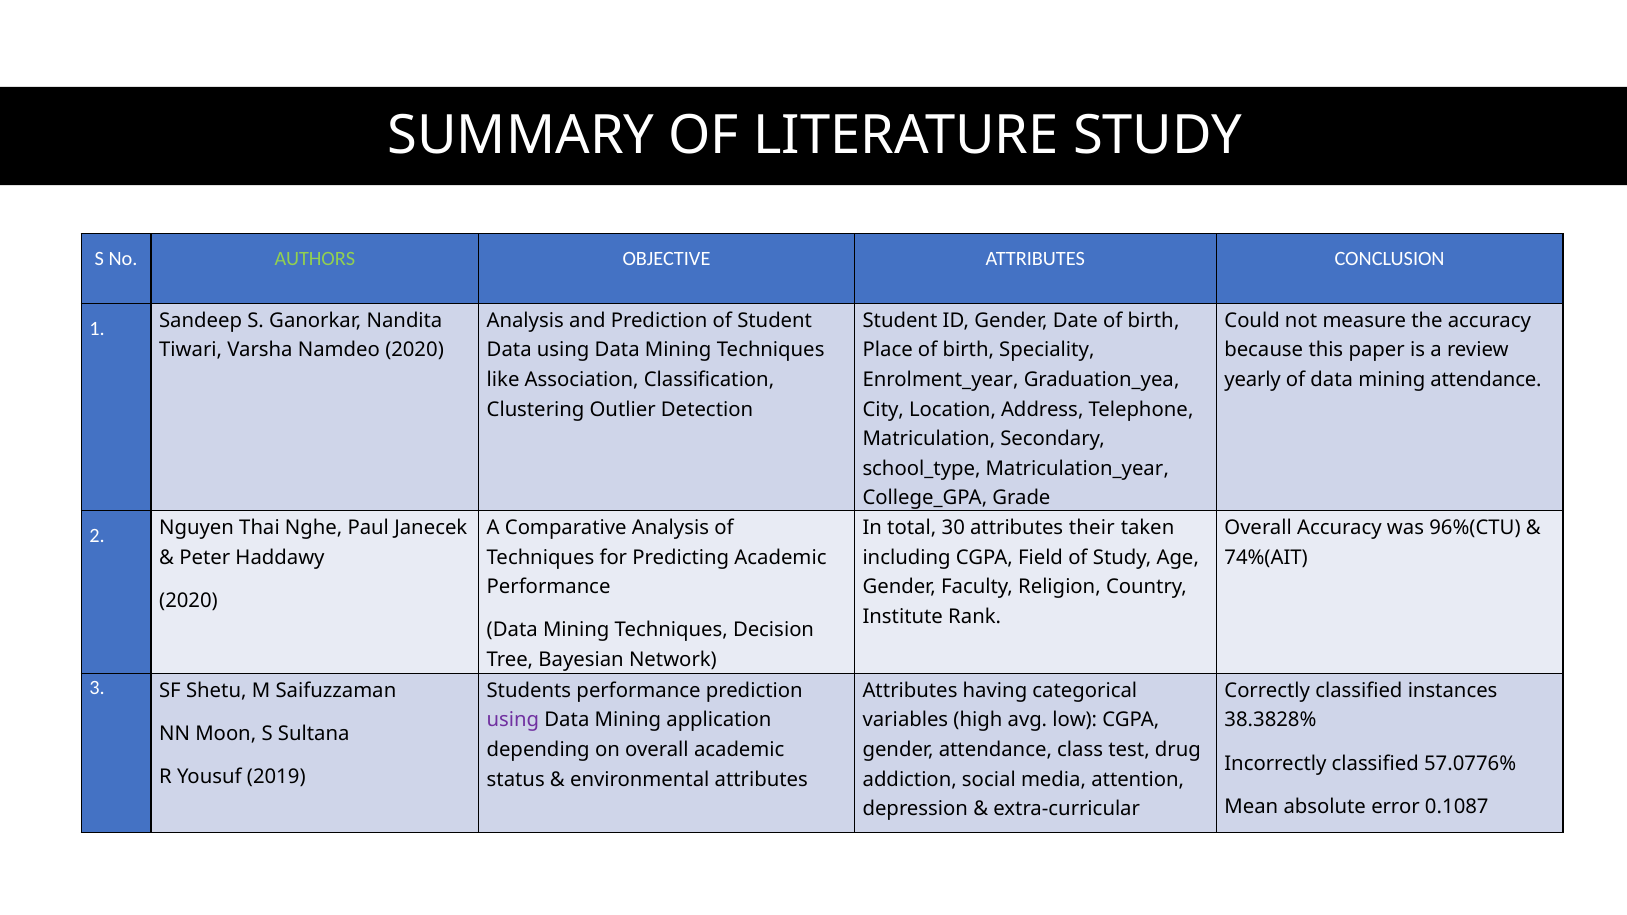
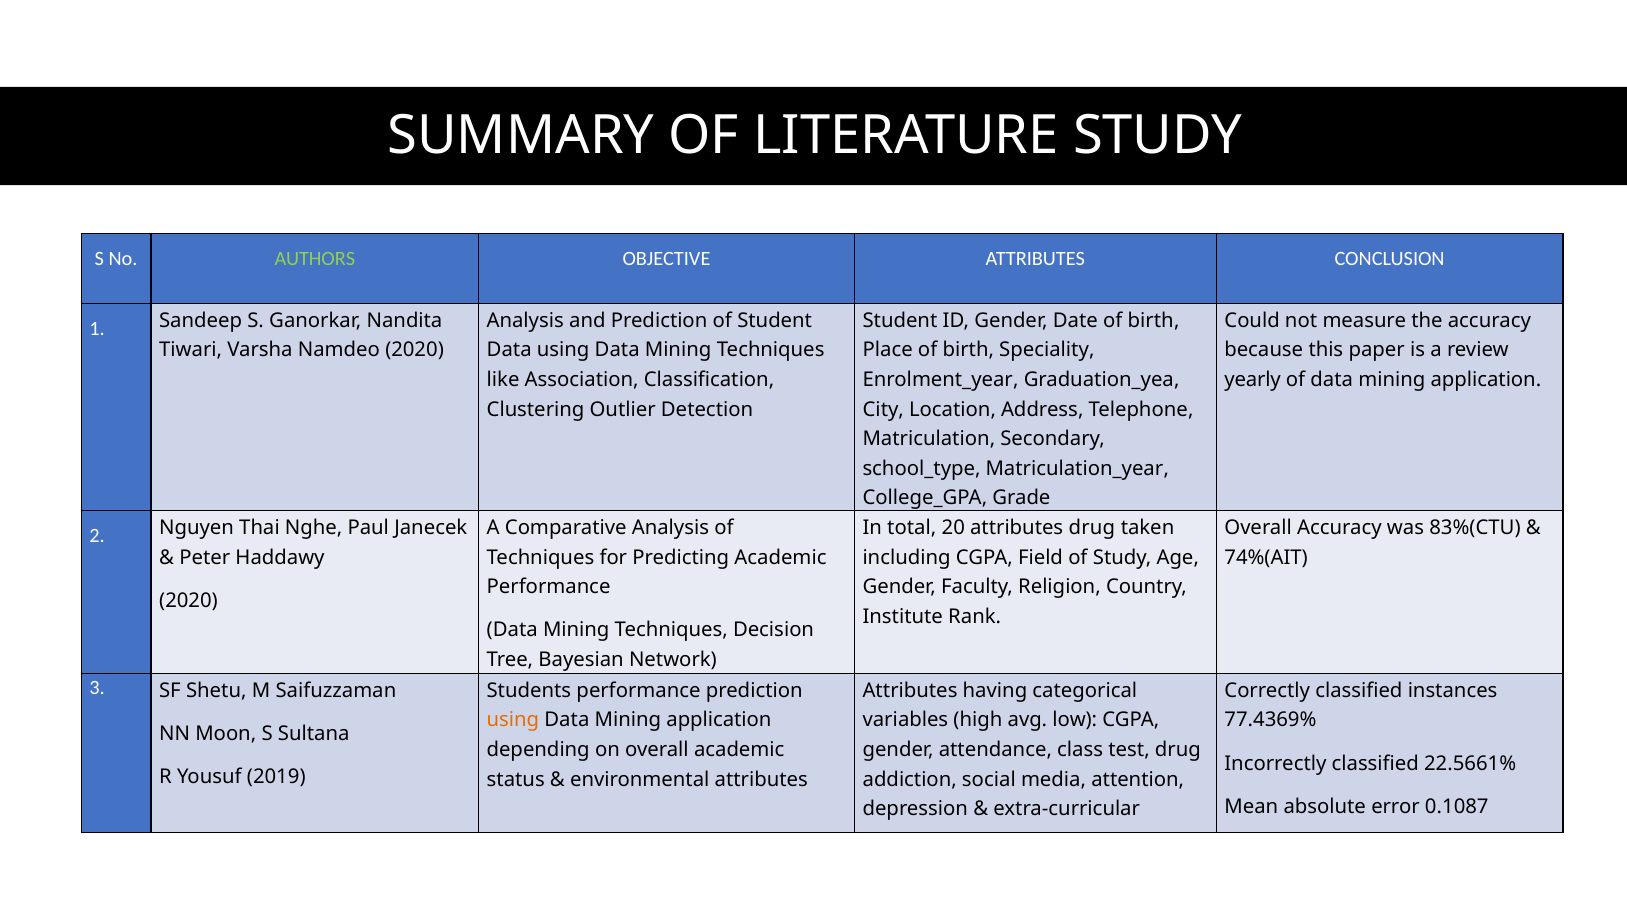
of data mining attendance: attendance -> application (1486, 380)
30: 30 -> 20 (953, 528)
attributes their: their -> drug (1092, 528)
96%(CTU: 96%(CTU -> 83%(CTU (1475, 528)
using colour: purple -> orange (513, 720)
38.3828%: 38.3828% -> 77.4369% (1270, 720)
57.0776%: 57.0776% -> 22.5661% (1470, 764)
